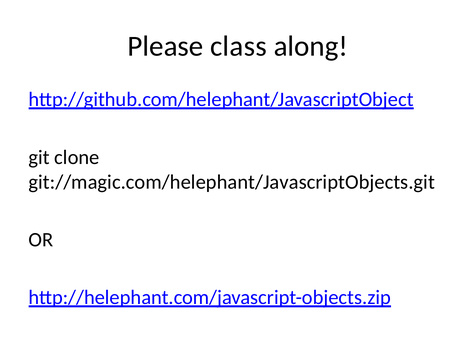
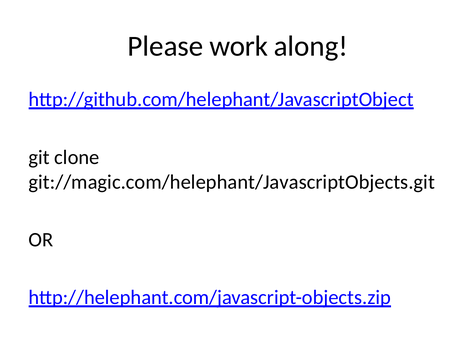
class: class -> work (239, 46)
